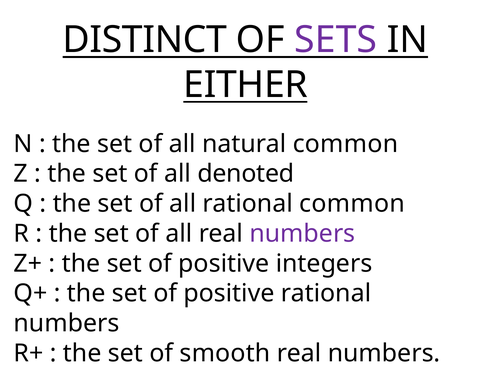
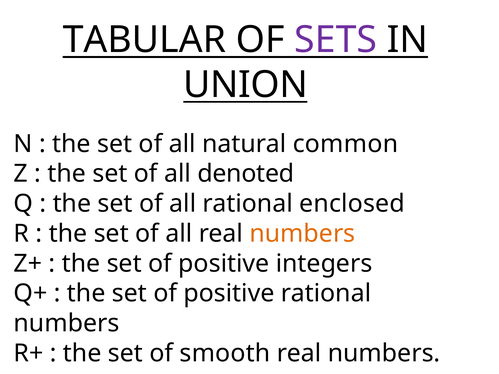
DISTINCT: DISTINCT -> TABULAR (144, 40)
EITHER: EITHER -> UNION (246, 85)
rational common: common -> enclosed (352, 204)
numbers colour: purple -> orange (302, 234)
